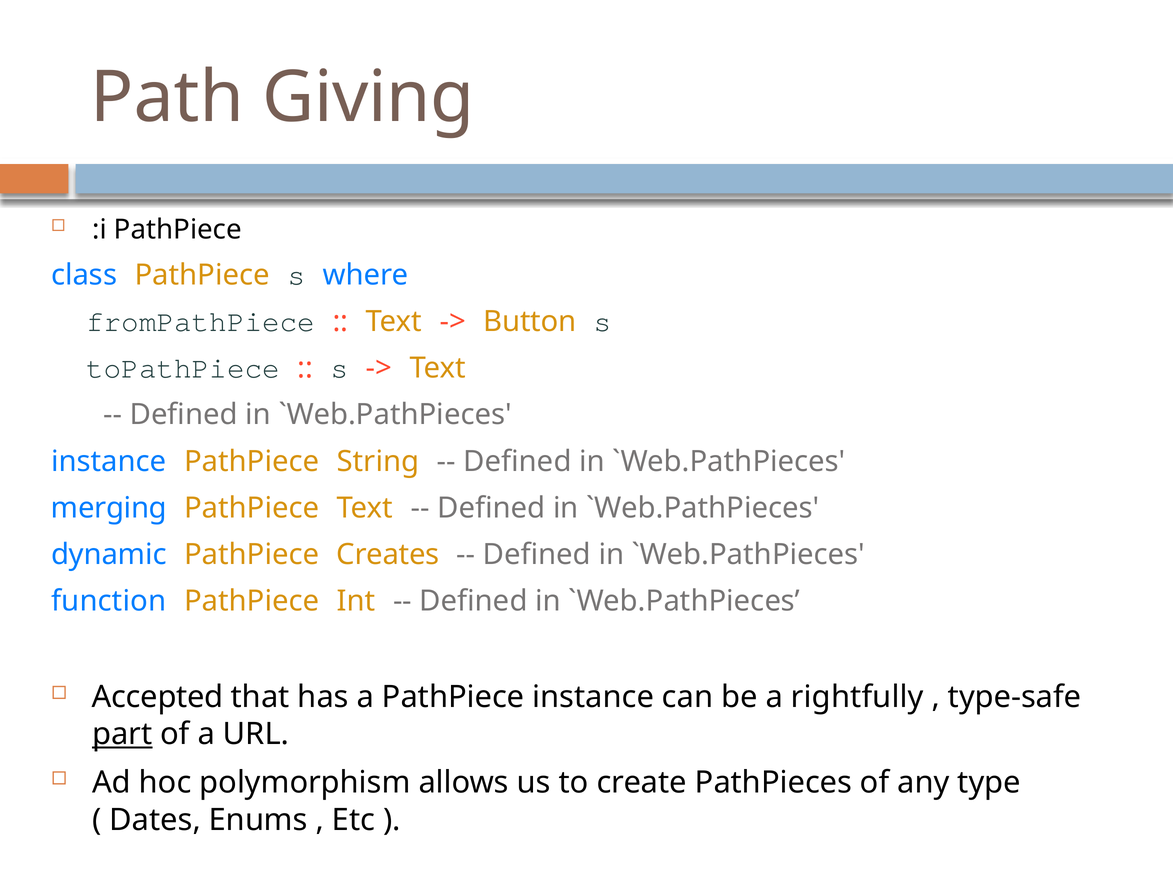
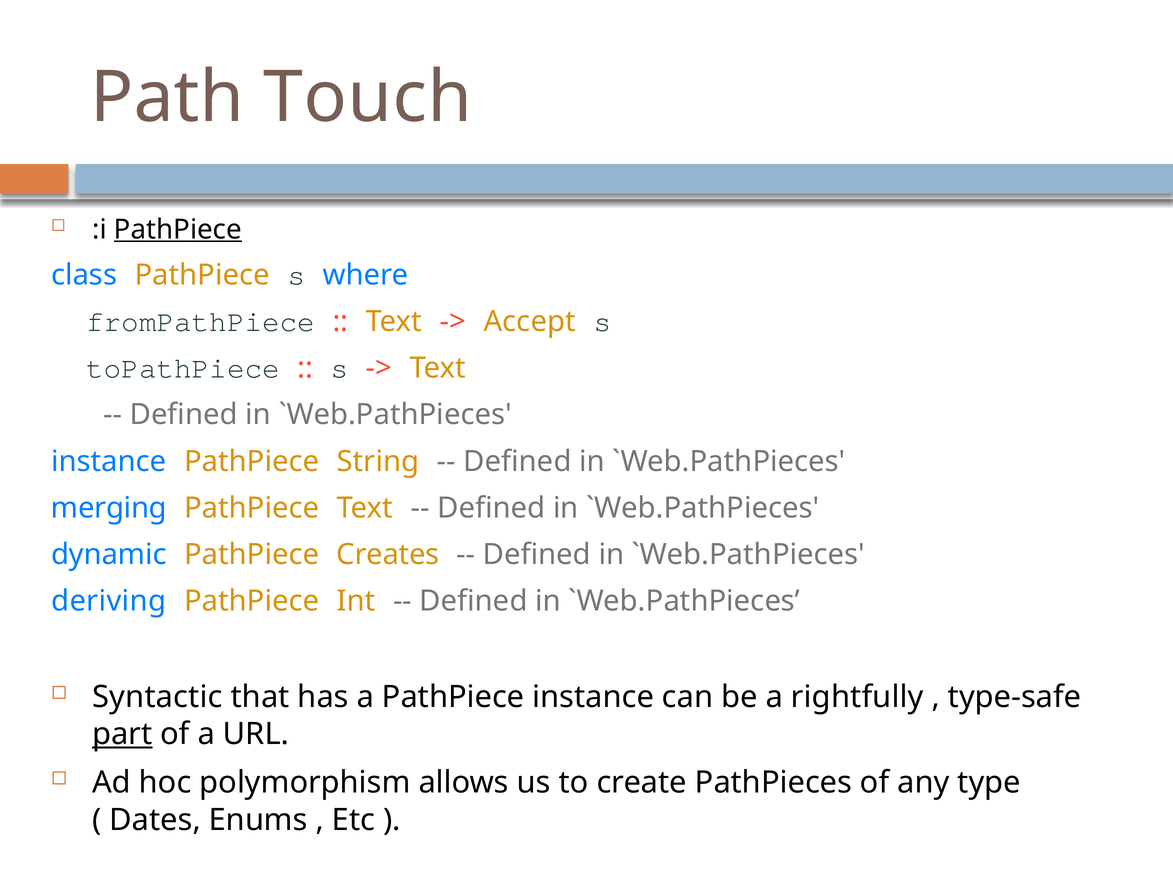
Giving: Giving -> Touch (368, 98)
PathPiece underline: none -> present (178, 230)
Button: Button -> Accept (530, 322)
function: function -> deriving (109, 602)
Accepted: Accepted -> Syntactic (157, 698)
